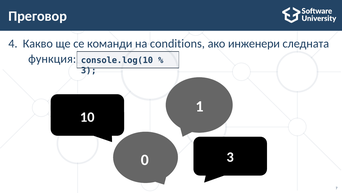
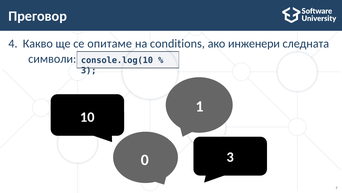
команди: команди -> опитамe (110, 43)
функция: функция -> символи (52, 59)
